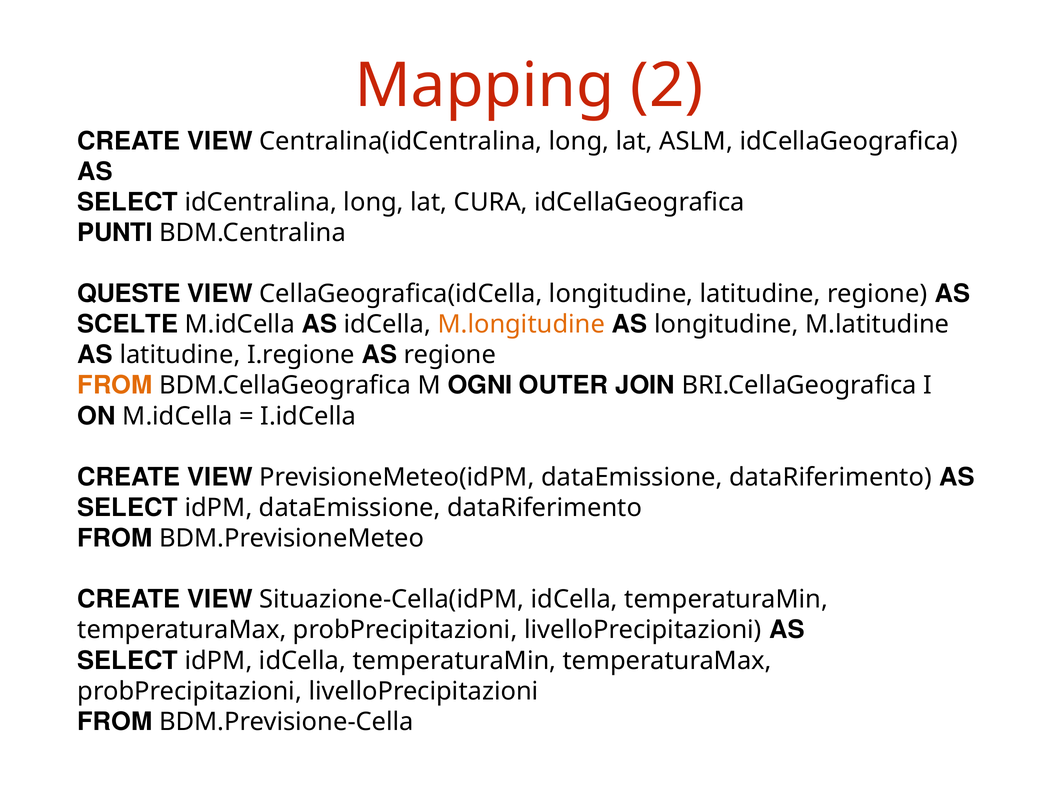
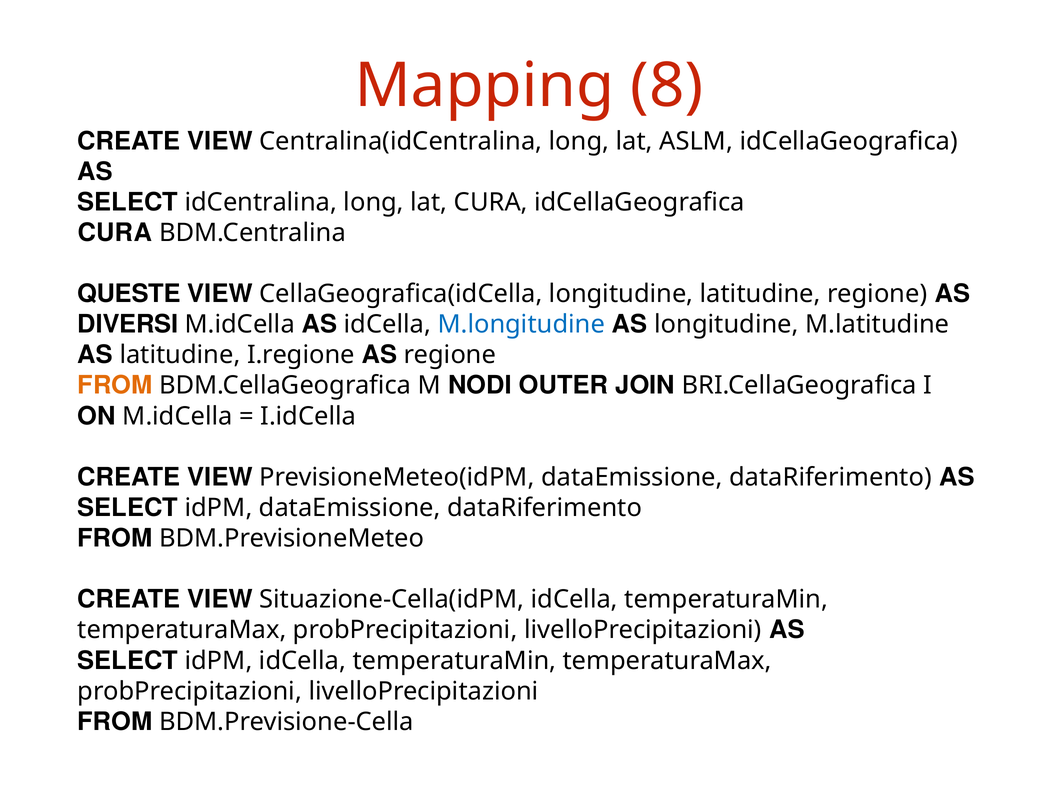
2: 2 -> 8 (667, 86)
PUNTI: PUNTI -> CURA (115, 233)
SCELTE: SCELTE -> DIVERSI (128, 325)
M.longitudine colour: orange -> blue (521, 325)
OGNI: OGNI -> NODI (480, 386)
